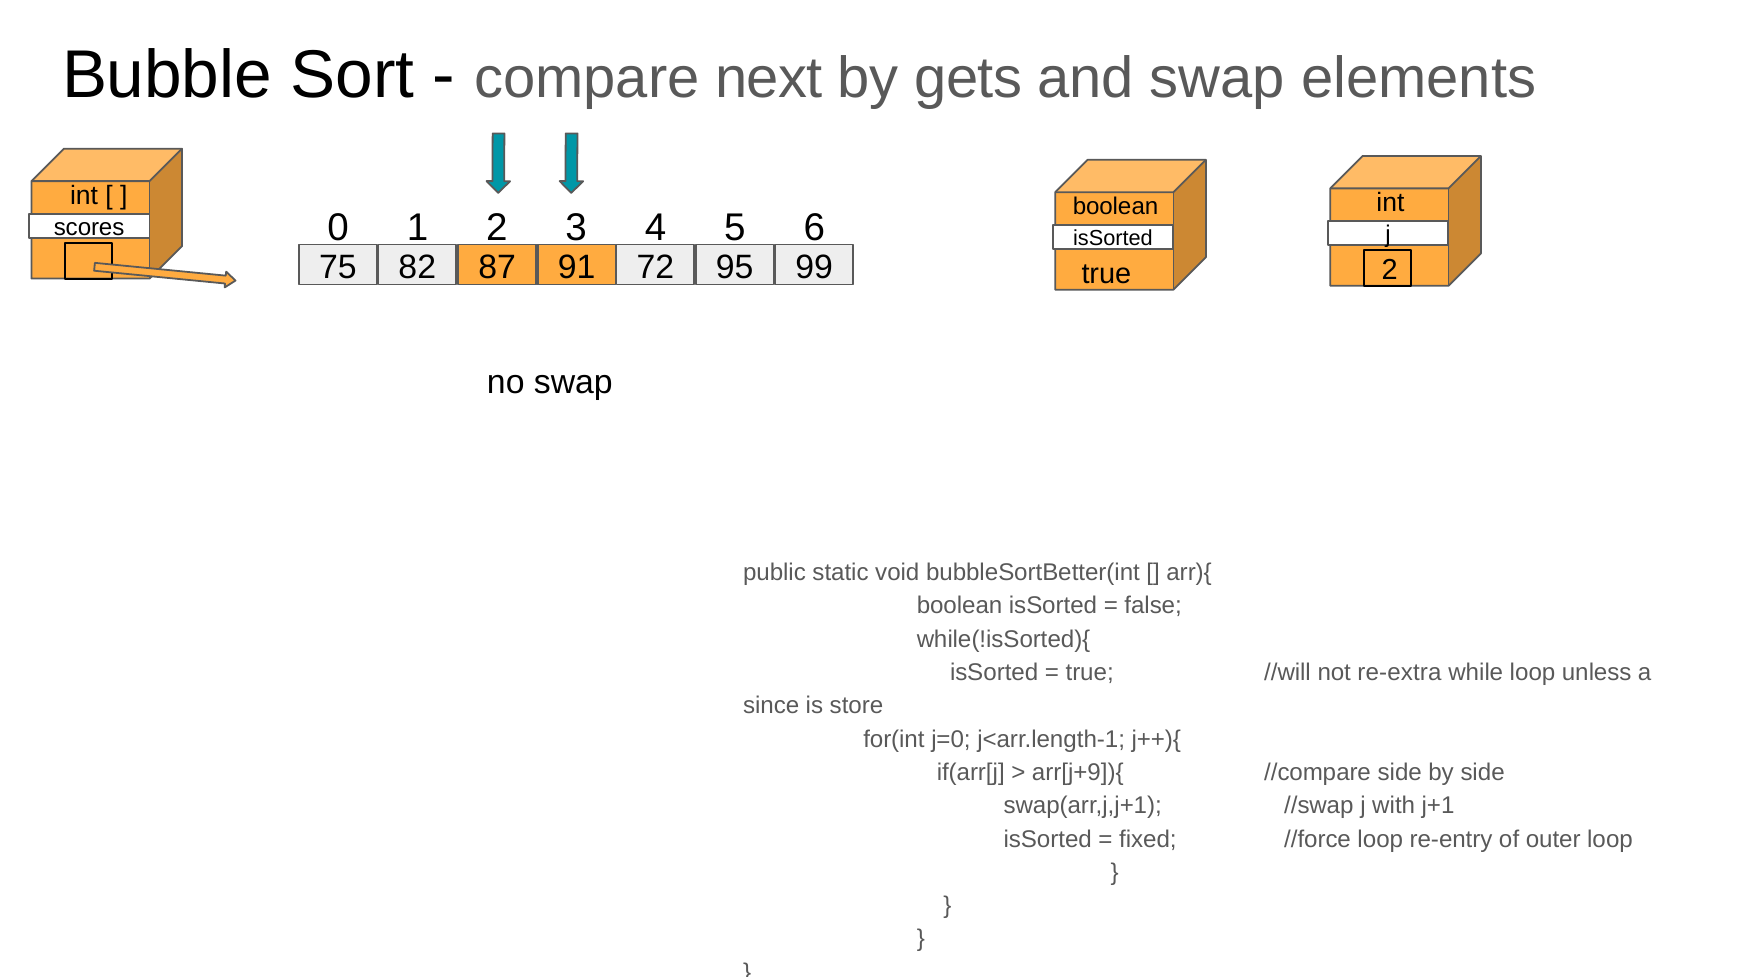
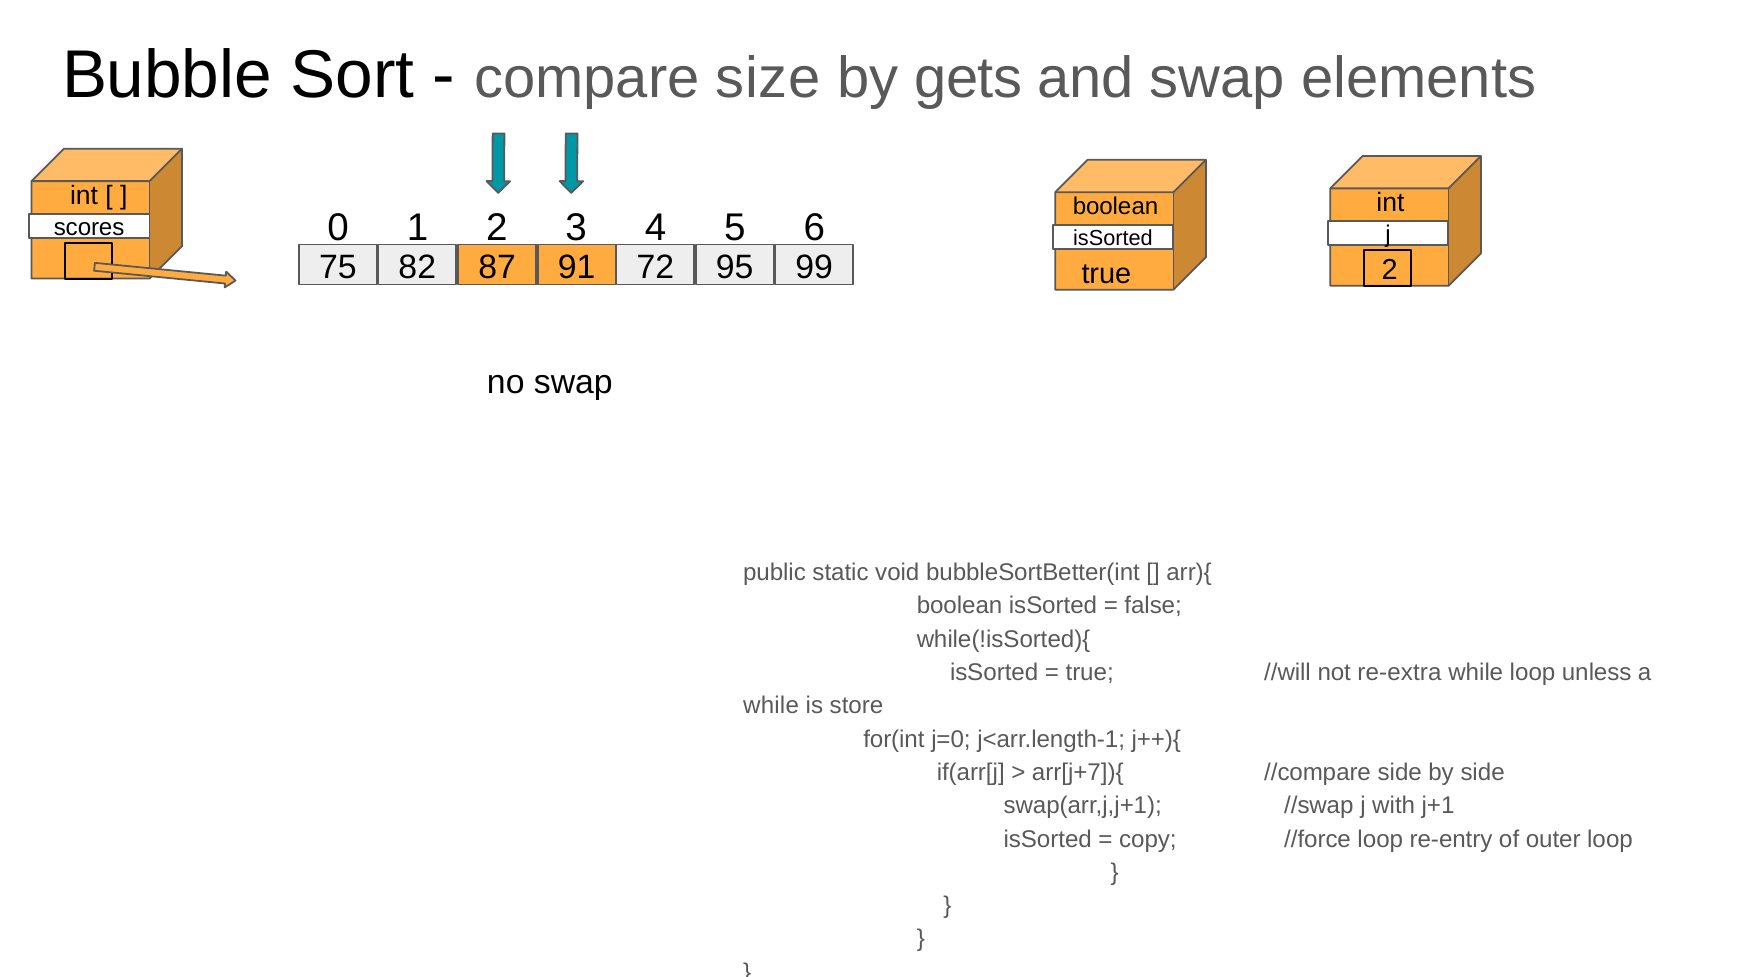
next: next -> size (768, 78)
since: since -> while (771, 706)
arr[j+9]){: arr[j+9]){ -> arr[j+7]){ (1078, 773)
fixed: fixed -> copy (1148, 839)
